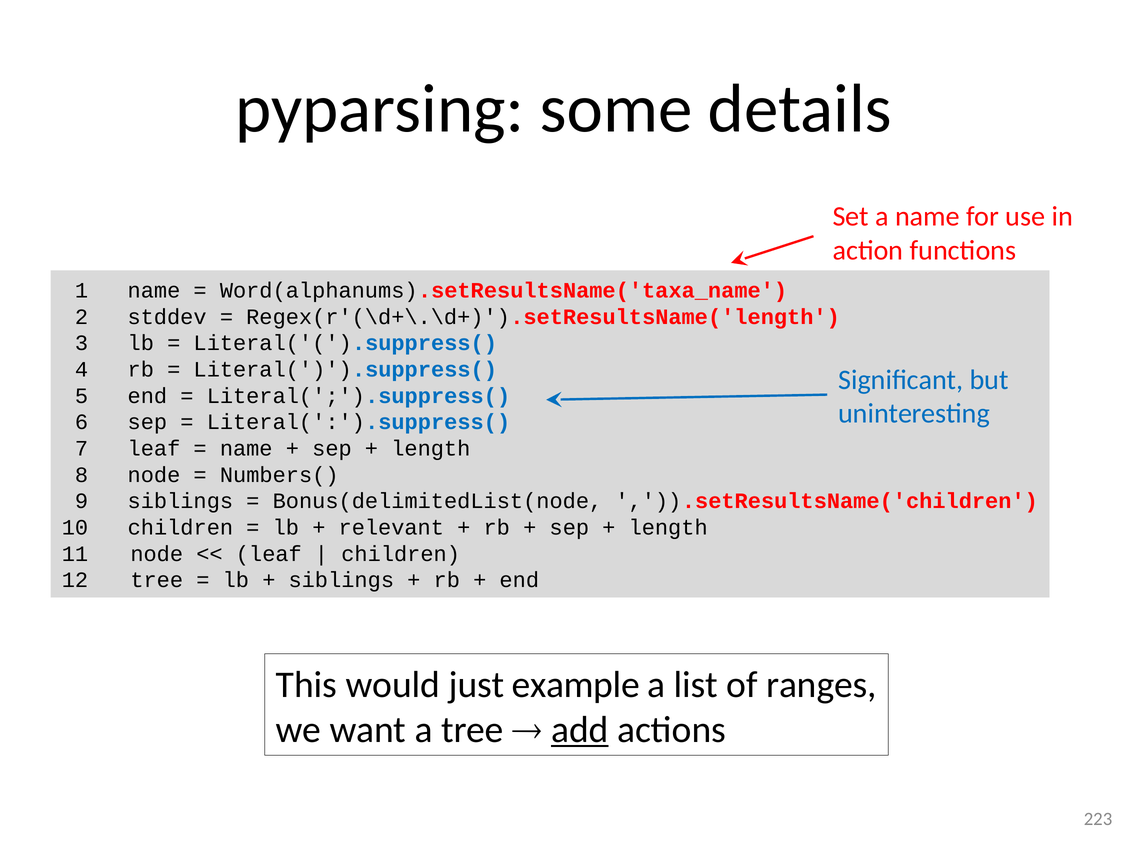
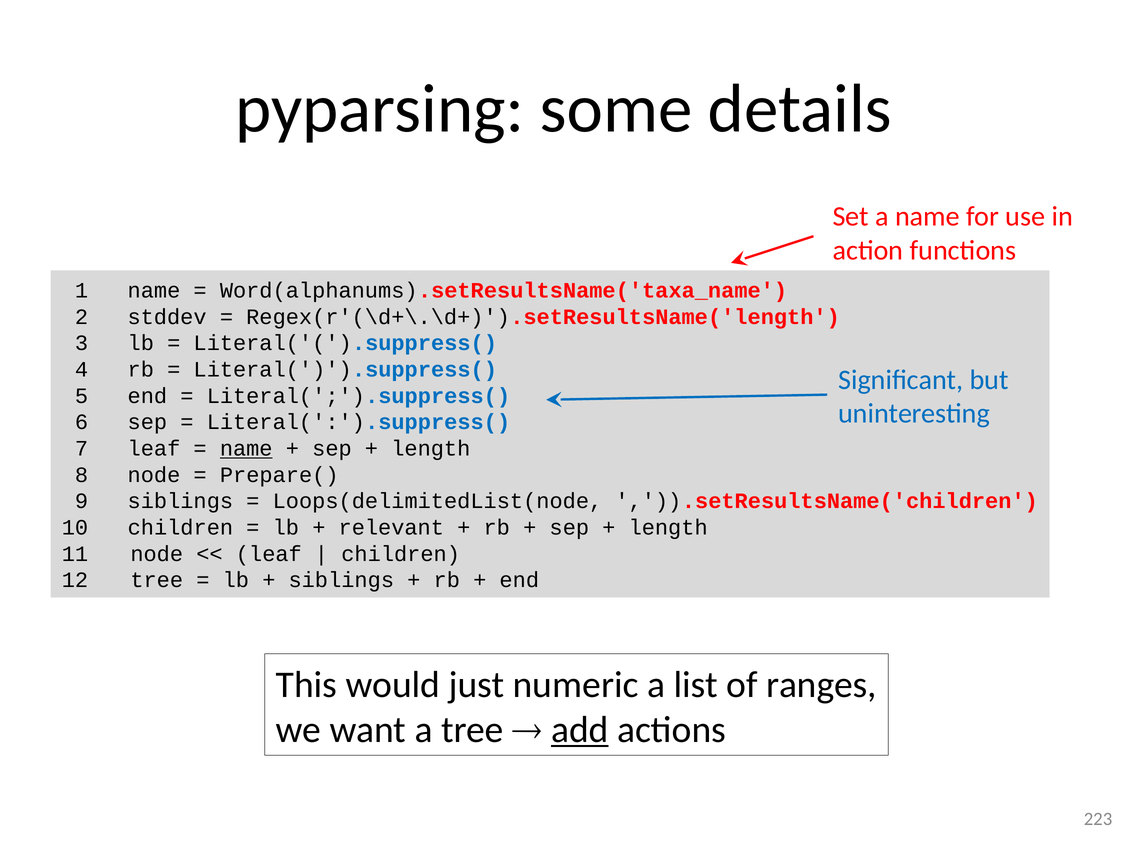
name underline: none -> present (246, 449)
Numbers(: Numbers( -> Prepare( (279, 475)
Bonus(delimitedList(node: Bonus(delimitedList(node -> Loops(delimitedList(node (437, 501)
example: example -> numeric (576, 685)
